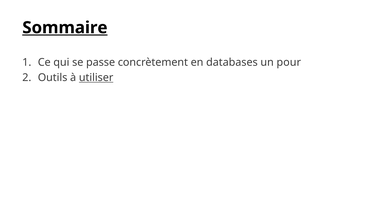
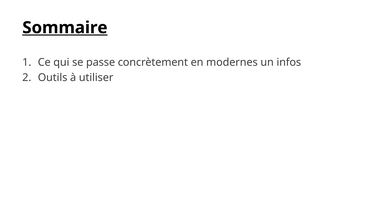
databases: databases -> modernes (232, 62)
pour: pour -> infos (289, 62)
utiliser underline: present -> none (96, 78)
